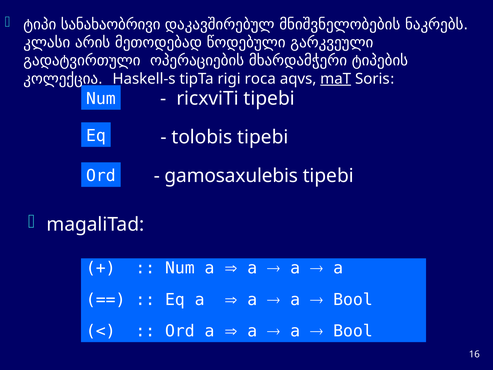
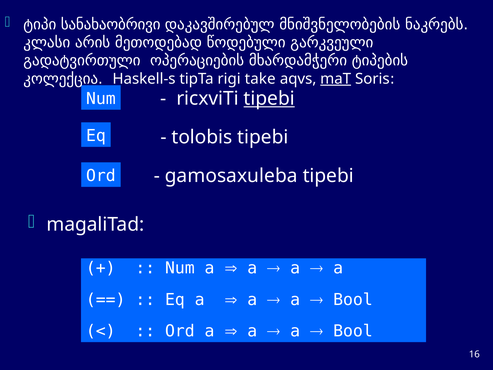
roca: roca -> take (260, 79)
tipebi underline: none -> present (269, 98)
gamosaxulebis: gamosaxulebis -> gamosaxuleba (231, 176)
